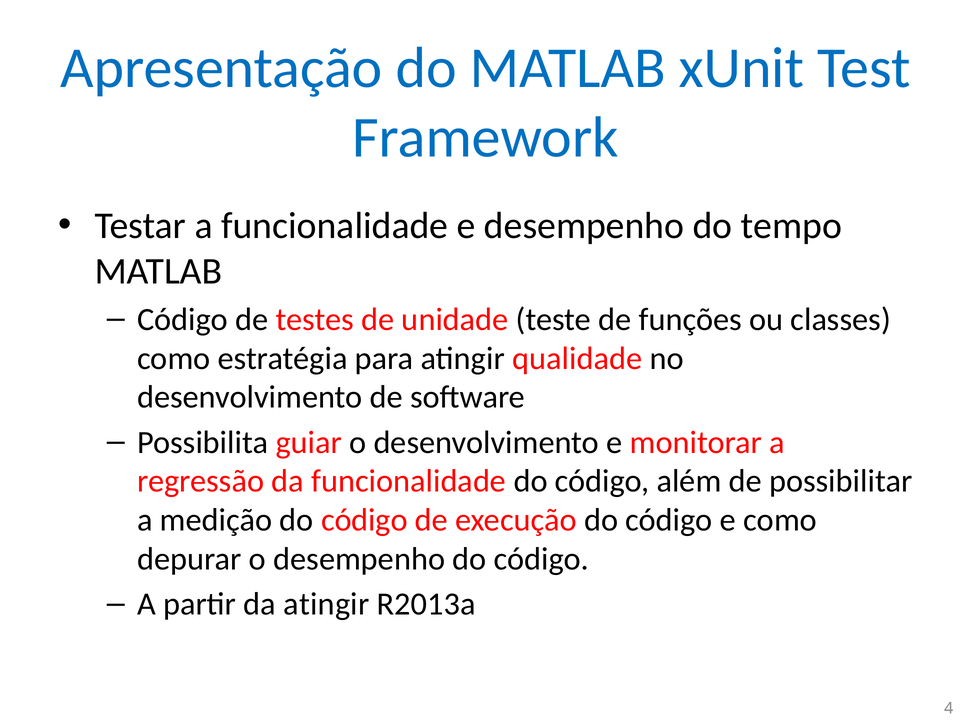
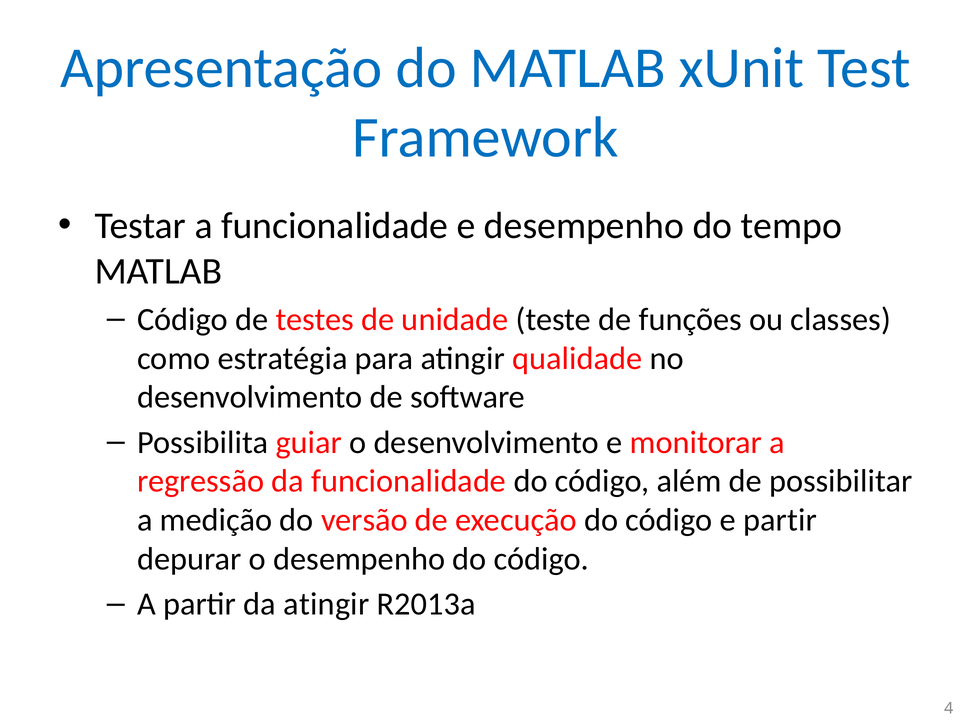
medição do código: código -> versão (364, 520)
e como: como -> partir (780, 520)
